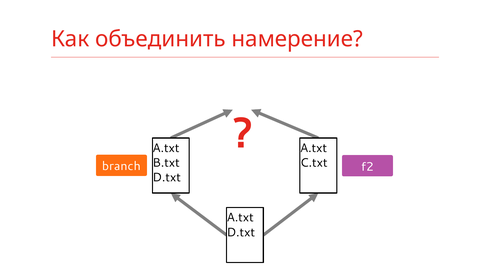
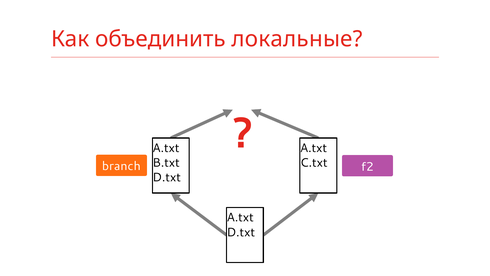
намерение: намерение -> локальные (297, 39)
